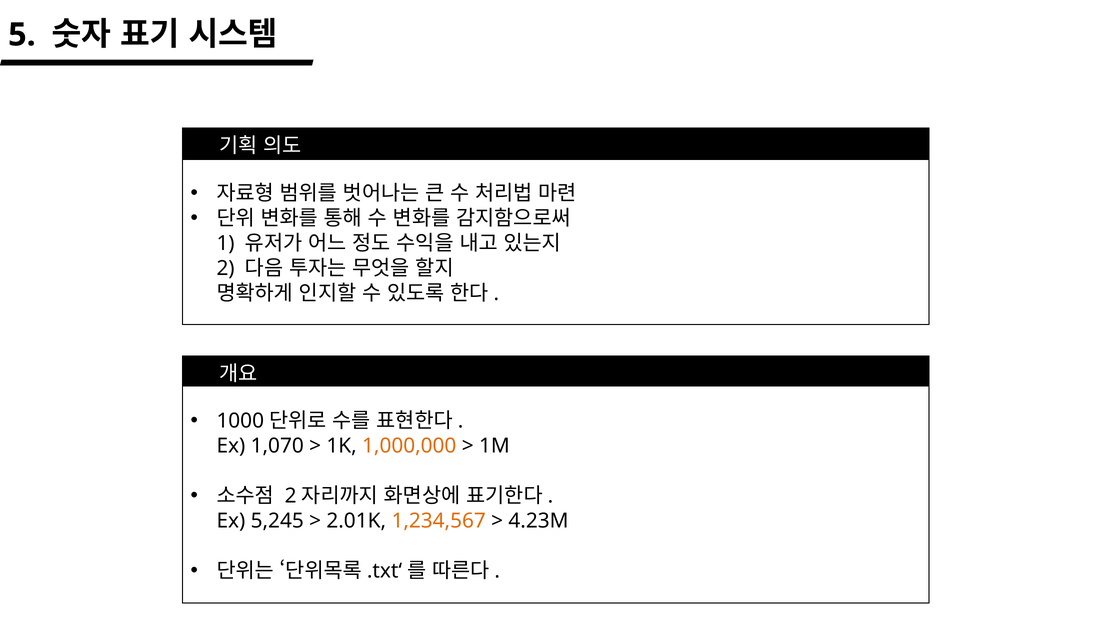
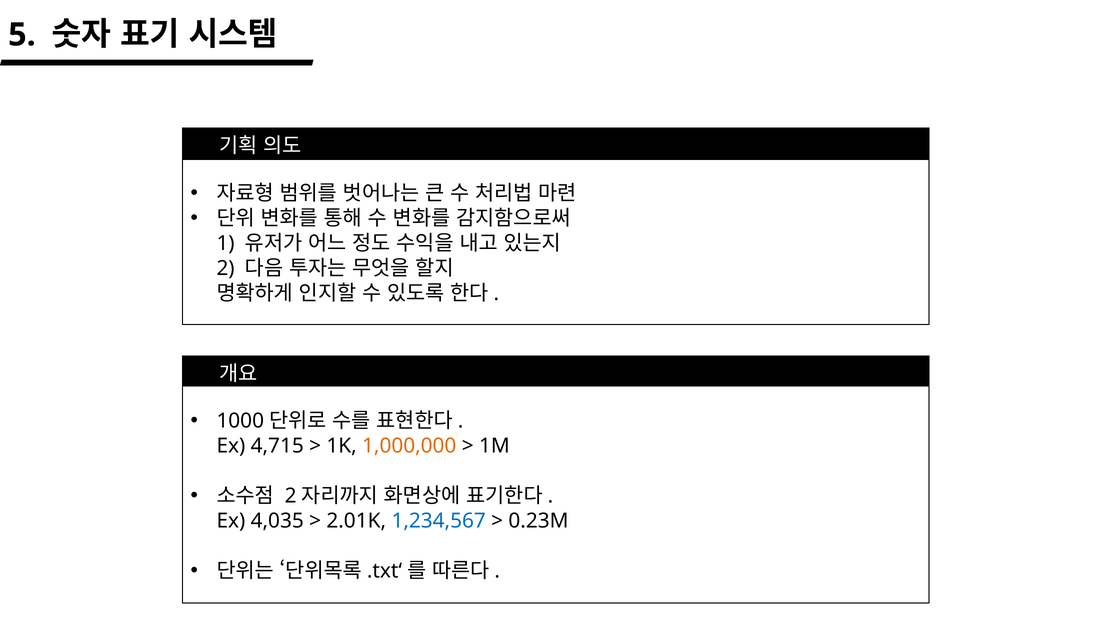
1,070: 1,070 -> 4,715 (277, 446)
5,245: 5,245 -> 4,035 (277, 521)
1,234,567 colour: orange -> blue (439, 521)
4.23M: 4.23M -> 0.23M (539, 521)
